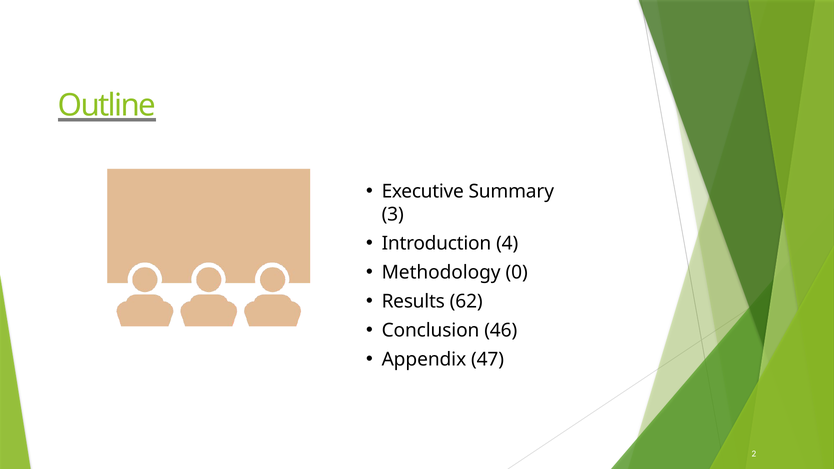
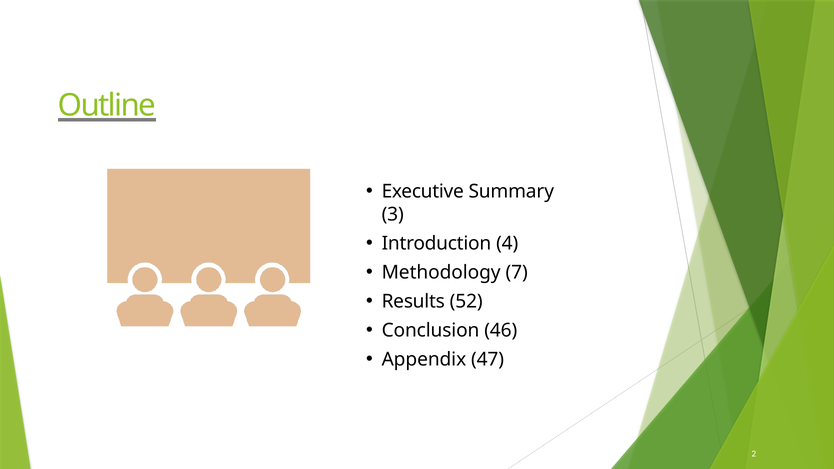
0: 0 -> 7 (517, 272)
62: 62 -> 52 (466, 301)
